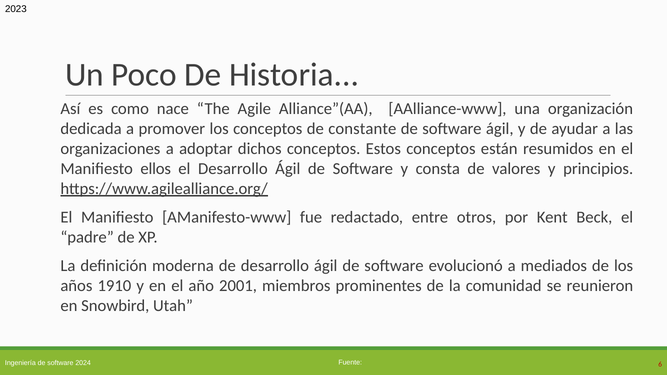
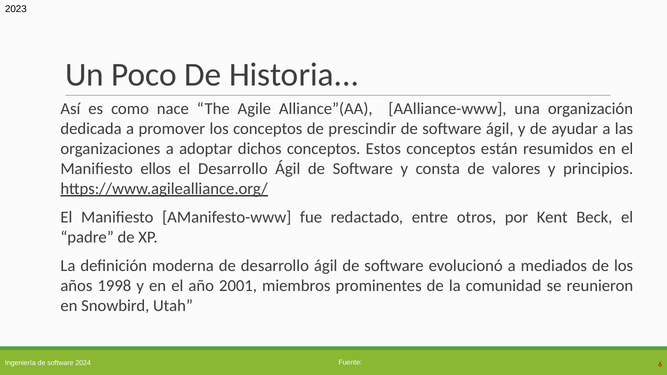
constante: constante -> prescindir (362, 129)
1910: 1910 -> 1998 (114, 286)
